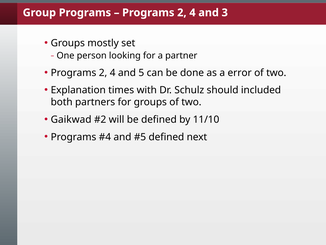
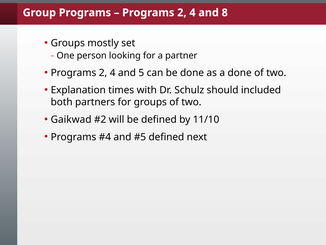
3: 3 -> 8 (225, 13)
a error: error -> done (240, 73)
